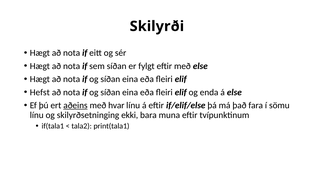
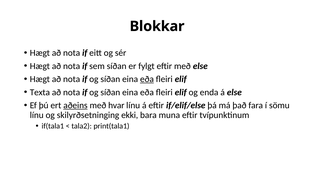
Skilyrði: Skilyrði -> Blokkar (157, 26)
eða underline: none -> present (147, 79)
Hefst: Hefst -> Texta (40, 93)
